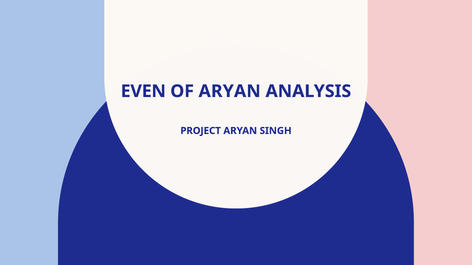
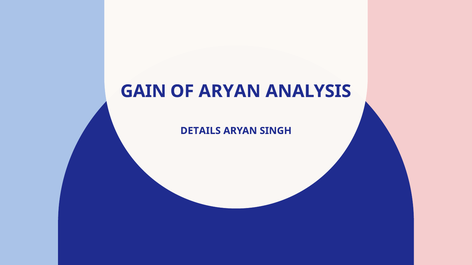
EVEN: EVEN -> GAIN (143, 91)
PROJECT: PROJECT -> DETAILS (201, 131)
